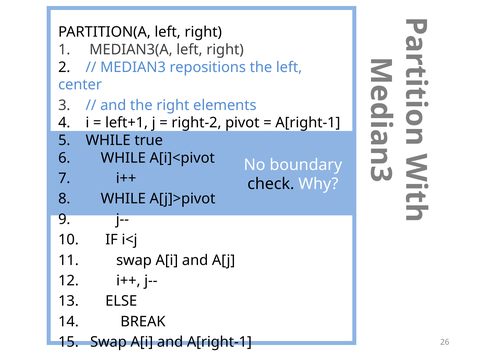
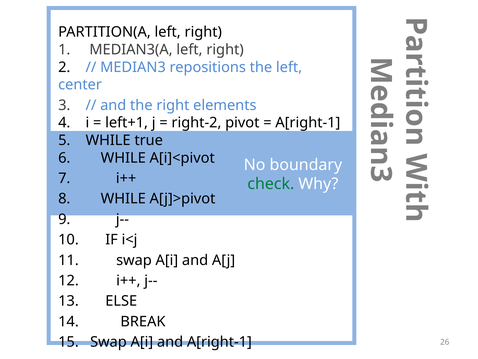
check colour: black -> green (271, 184)
